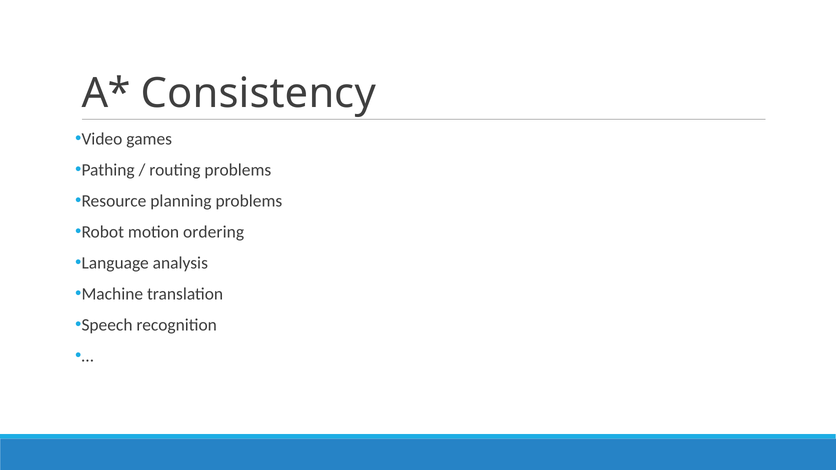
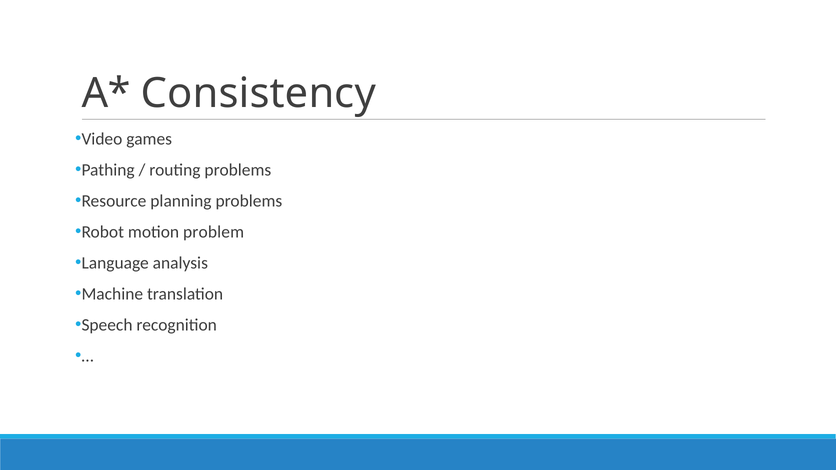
ordering: ordering -> problem (214, 232)
